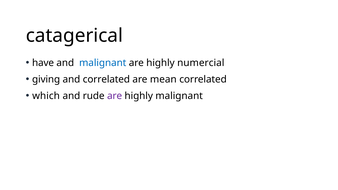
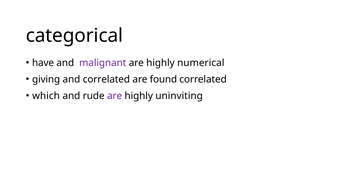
catagerical: catagerical -> categorical (74, 36)
malignant colour: blue -> purple (103, 63)
numercial: numercial -> numerical (201, 63)
mean: mean -> found (163, 79)
highly malignant: malignant -> uninviting (179, 96)
